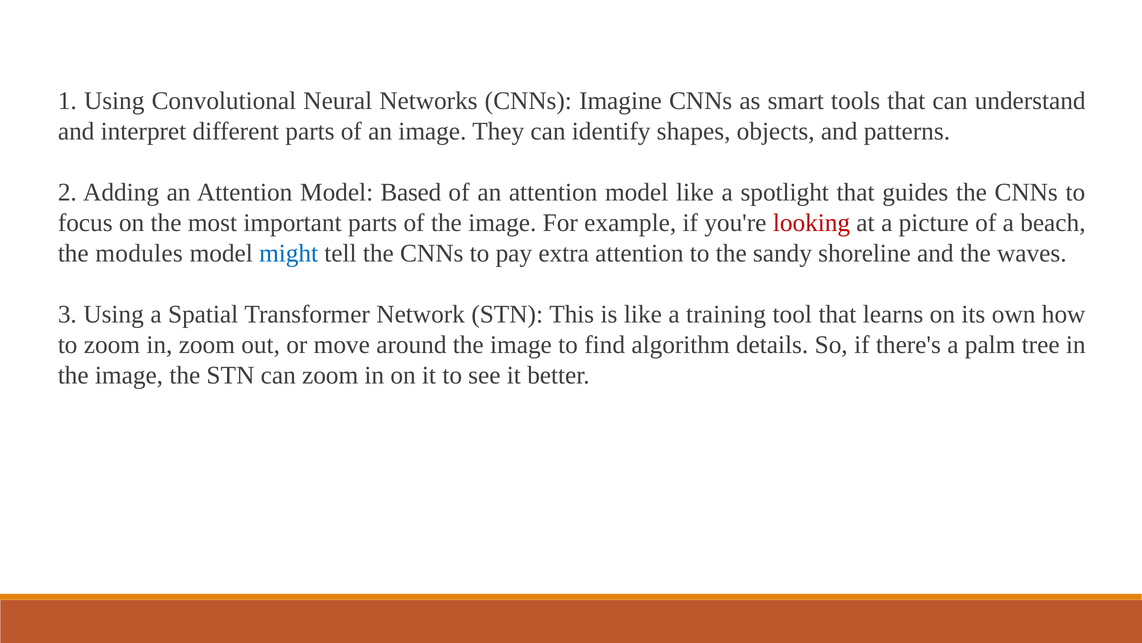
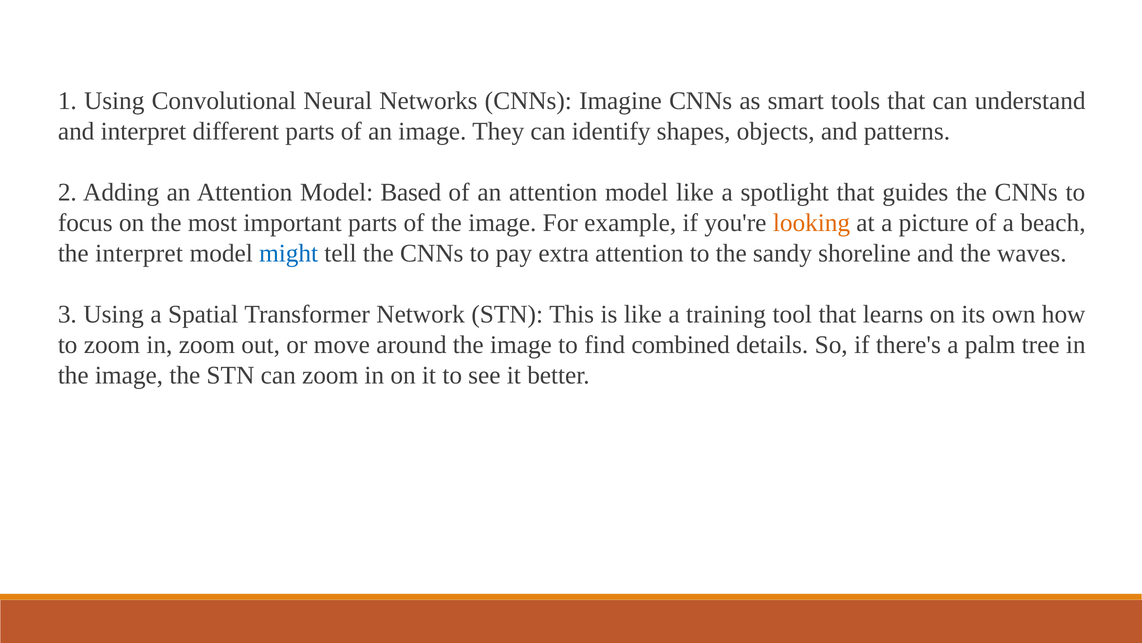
looking colour: red -> orange (812, 223)
the modules: modules -> interpret (139, 253)
algorithm: algorithm -> combined (681, 344)
